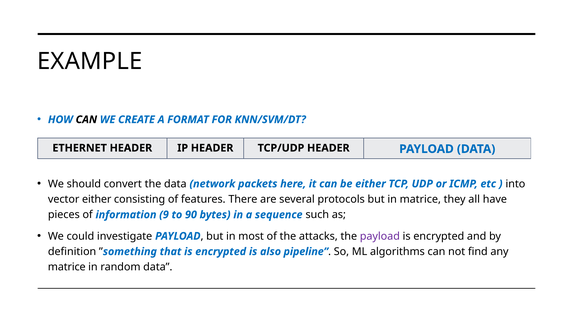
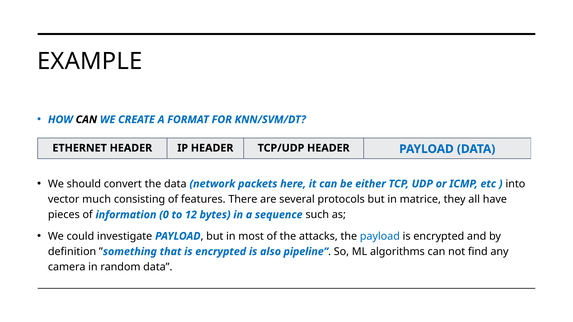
vector either: either -> much (97, 199)
9: 9 -> 0 (164, 215)
90: 90 -> 12 (191, 215)
payload colour: purple -> blue (380, 236)
matrice: matrice -> camera (67, 267)
